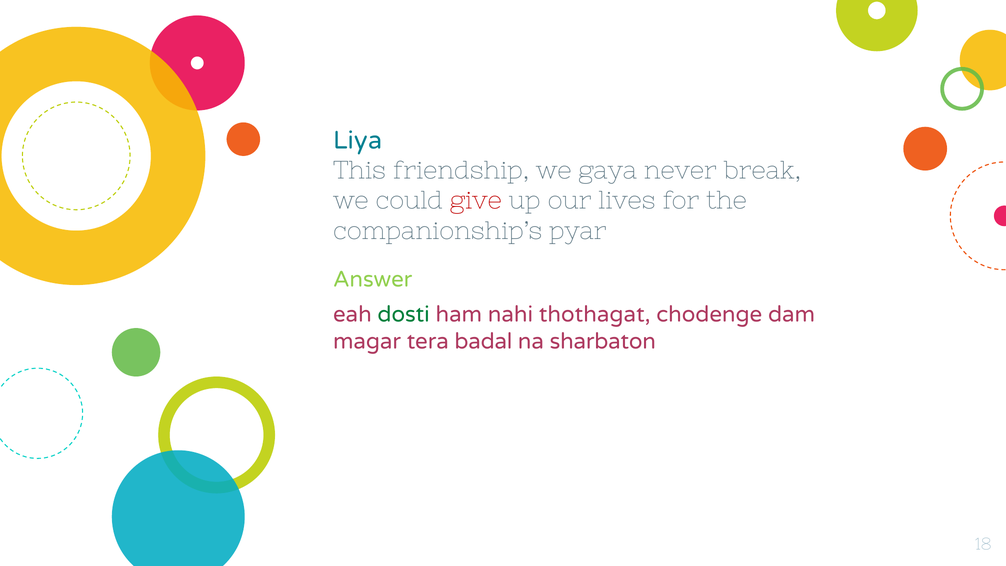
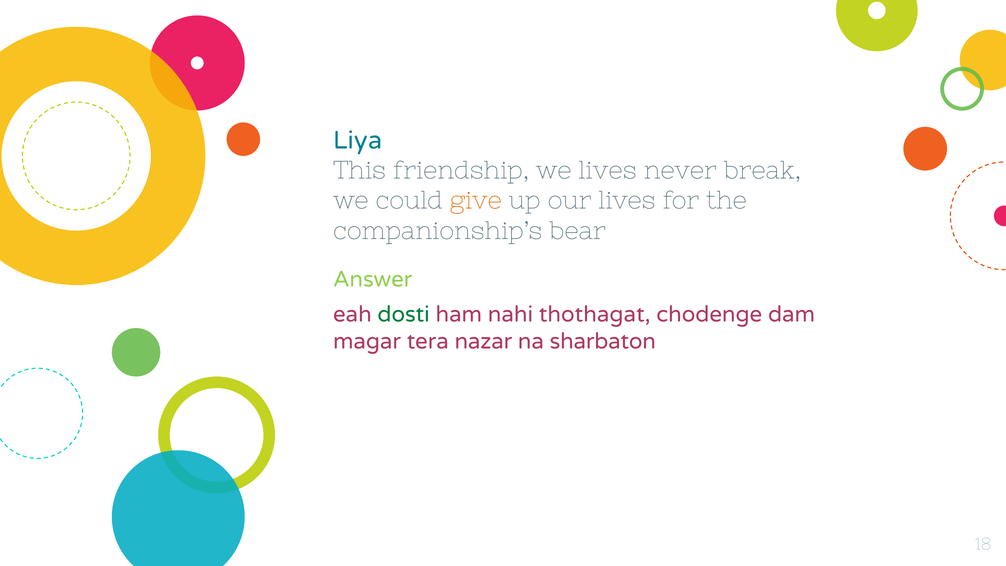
we gaya: gaya -> lives (608, 170)
give colour: red -> orange (476, 201)
pyar: pyar -> bear (578, 231)
badal: badal -> nazar (483, 341)
